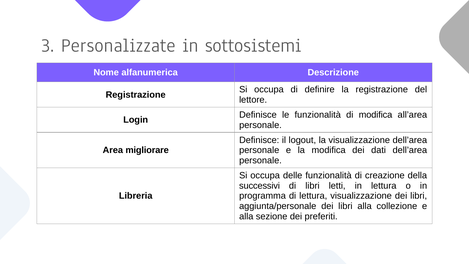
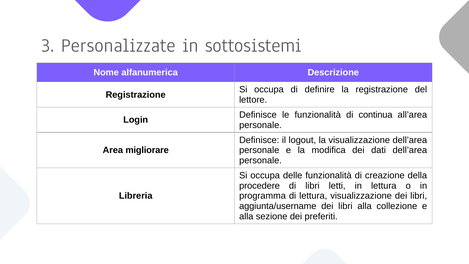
di modifica: modifica -> continua (376, 115)
successivi: successivi -> procedere (260, 186)
aggiunta/personale: aggiunta/personale -> aggiunta/username (278, 206)
